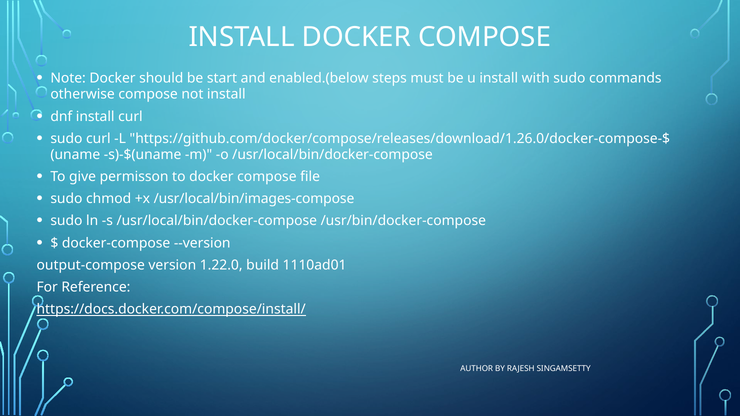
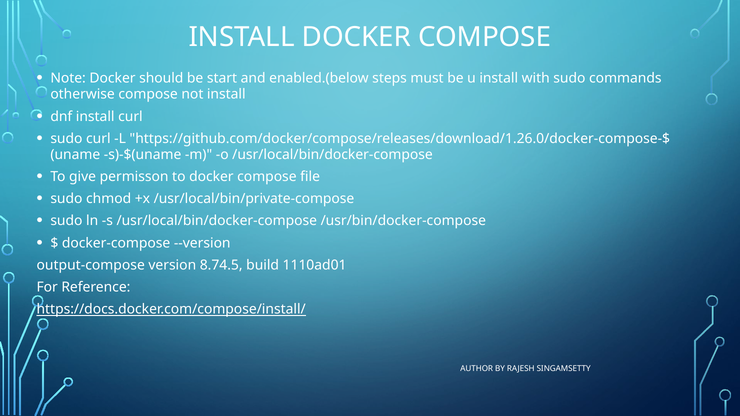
/usr/local/bin/images-compose: /usr/local/bin/images-compose -> /usr/local/bin/private-compose (254, 199)
1.22.0: 1.22.0 -> 8.74.5 (221, 265)
